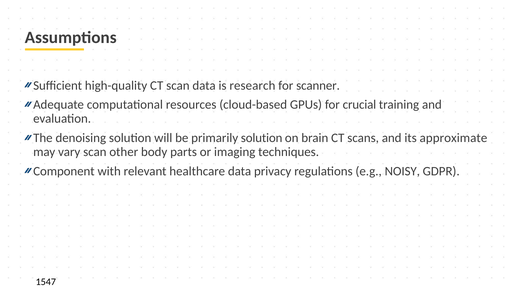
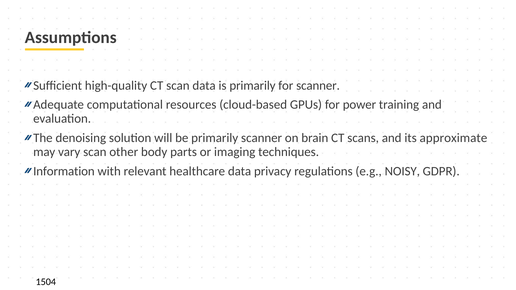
is research: research -> primarily (252, 86)
crucial: crucial -> power (359, 105)
primarily solution: solution -> scanner (262, 138)
Component: Component -> Information (64, 171)
1547: 1547 -> 1504 (46, 282)
